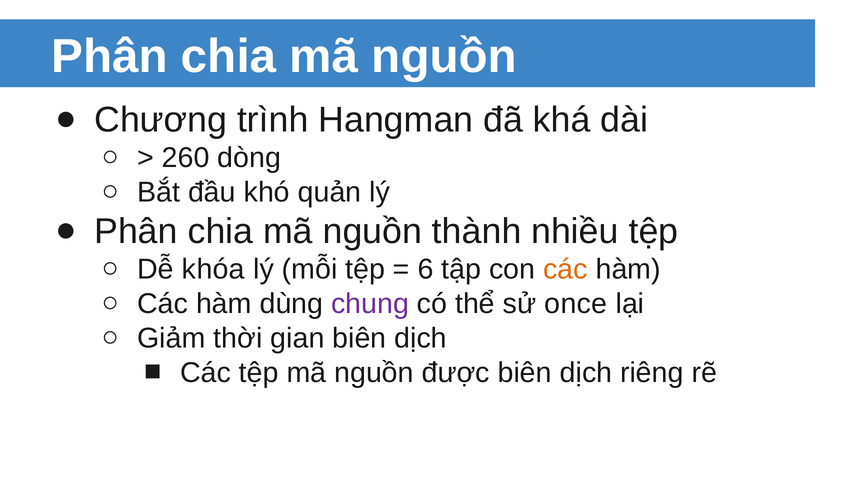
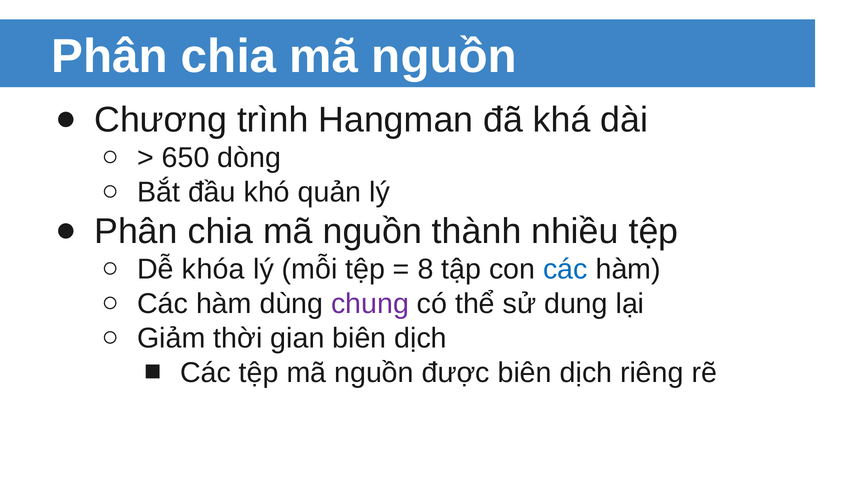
260: 260 -> 650 (186, 158)
6: 6 -> 8 (426, 269)
các colour: orange -> blue (565, 269)
once: once -> dung (576, 304)
